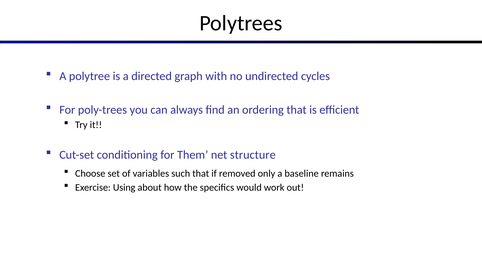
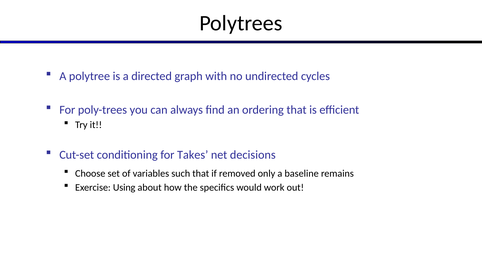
Them: Them -> Takes (193, 155)
structure: structure -> decisions (253, 155)
